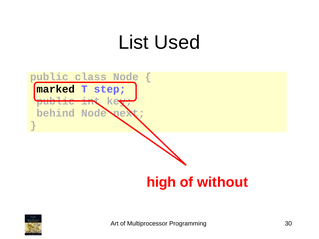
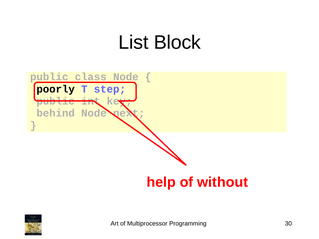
Used: Used -> Block (177, 43)
marked: marked -> poorly (56, 89)
high: high -> help (161, 182)
